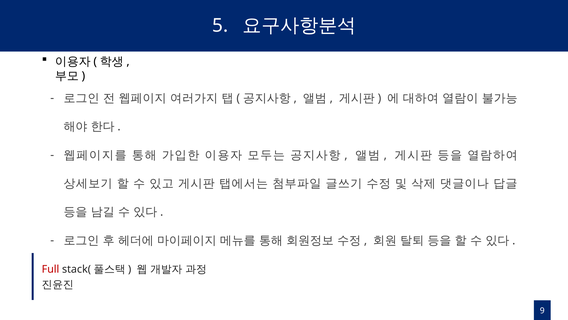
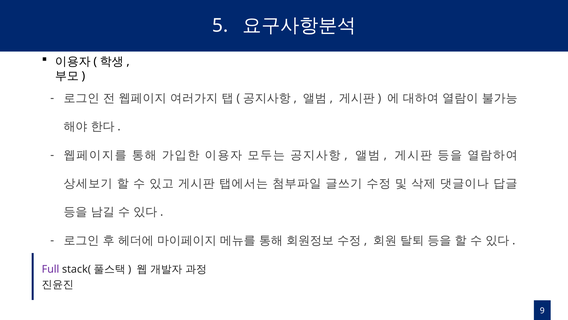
Full colour: red -> purple (51, 269)
